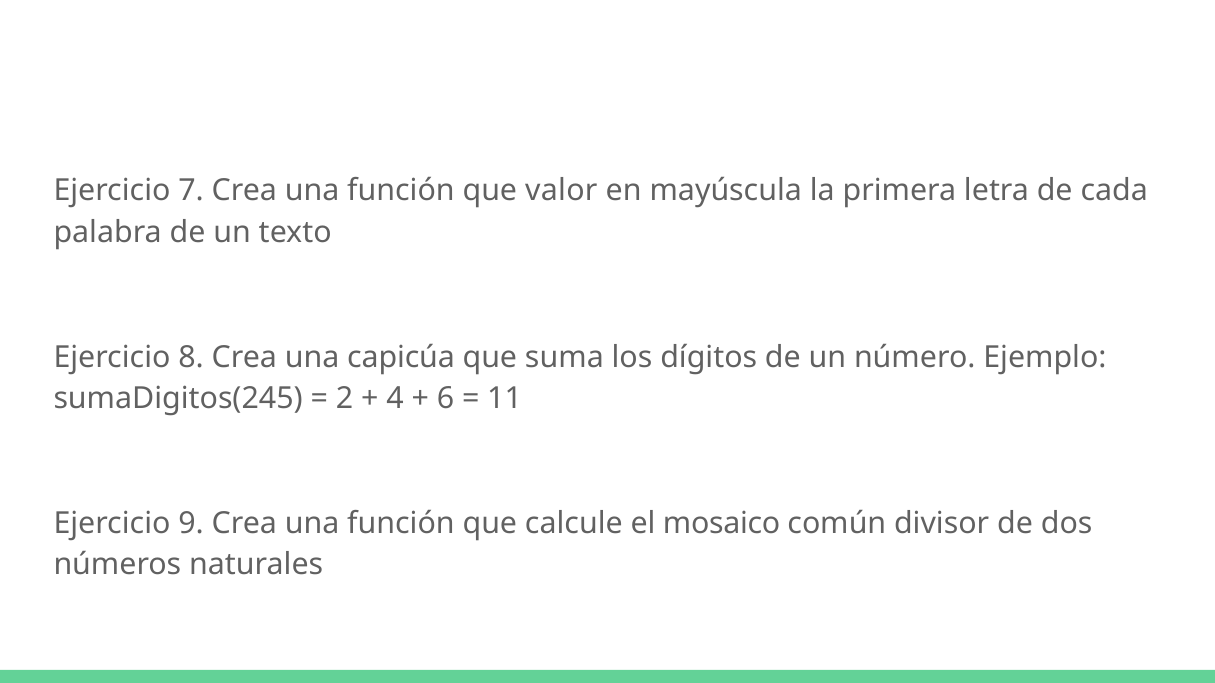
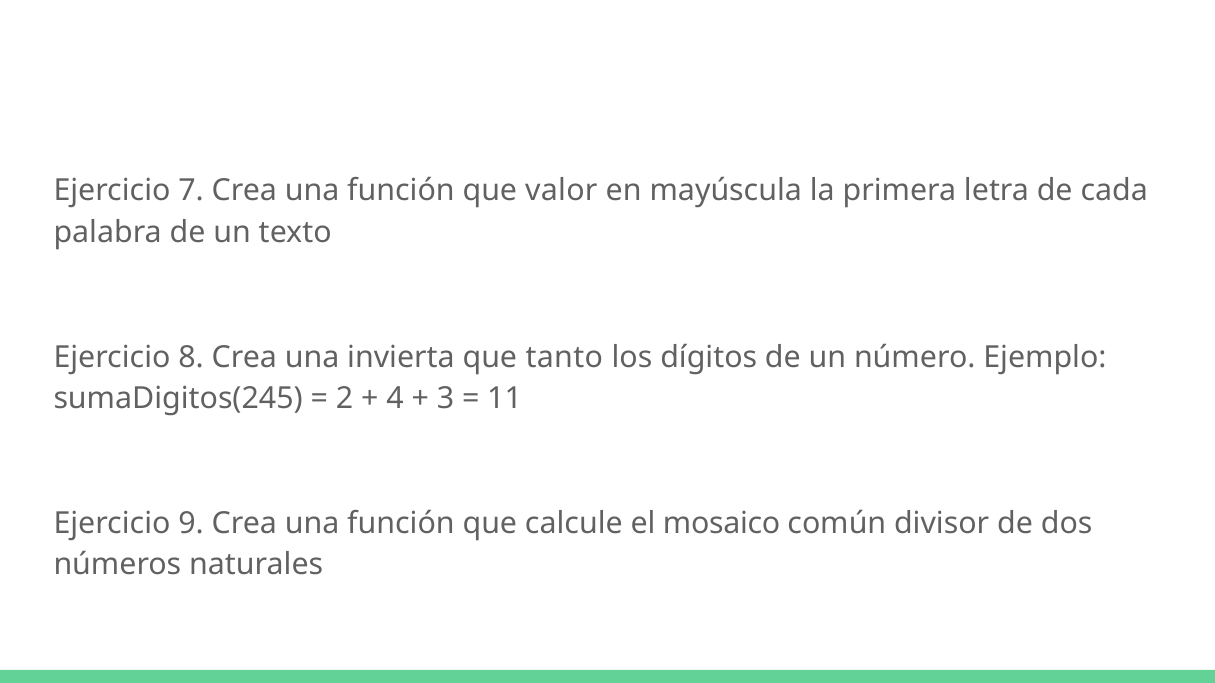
capicúa: capicúa -> invierta (401, 357)
suma: suma -> tanto (564, 357)
6: 6 -> 3 (446, 399)
